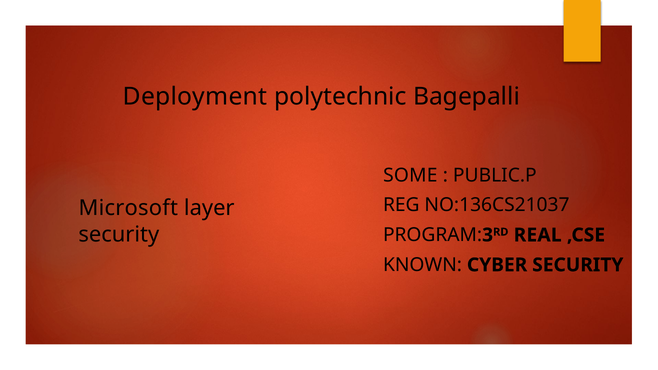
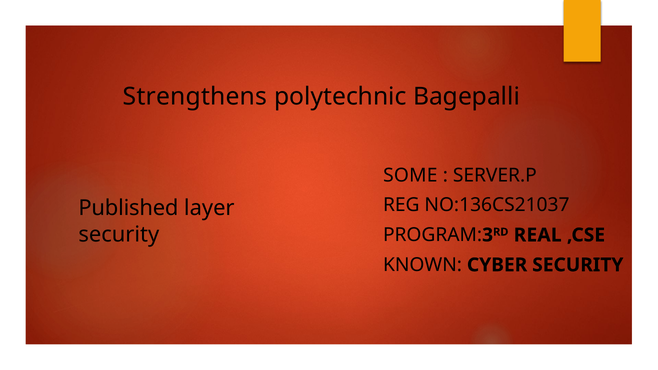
Deployment: Deployment -> Strengthens (195, 96)
PUBLIC.P: PUBLIC.P -> SERVER.P (495, 175)
Microsoft: Microsoft -> Published (128, 208)
